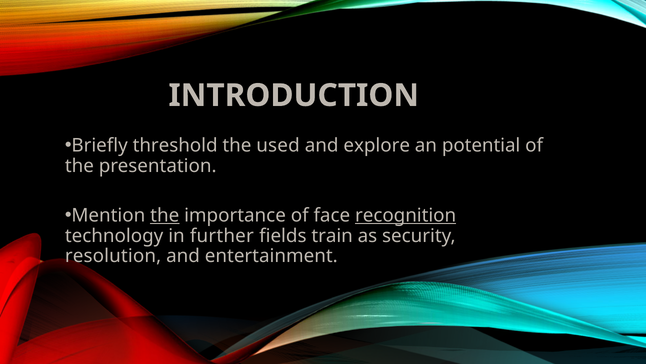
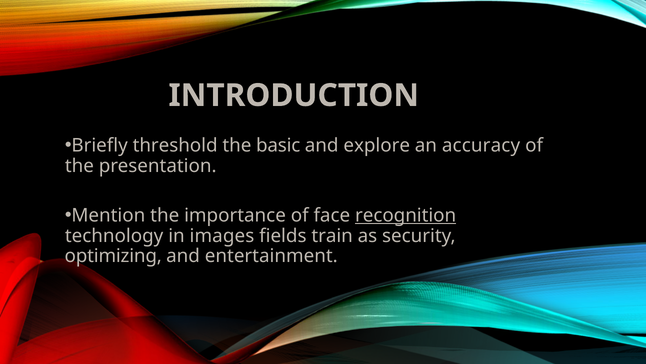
used: used -> basic (278, 145)
potential: potential -> accuracy (481, 145)
the underline: present -> none (165, 215)
further: further -> images (222, 235)
resolution: resolution -> optimizing (113, 256)
